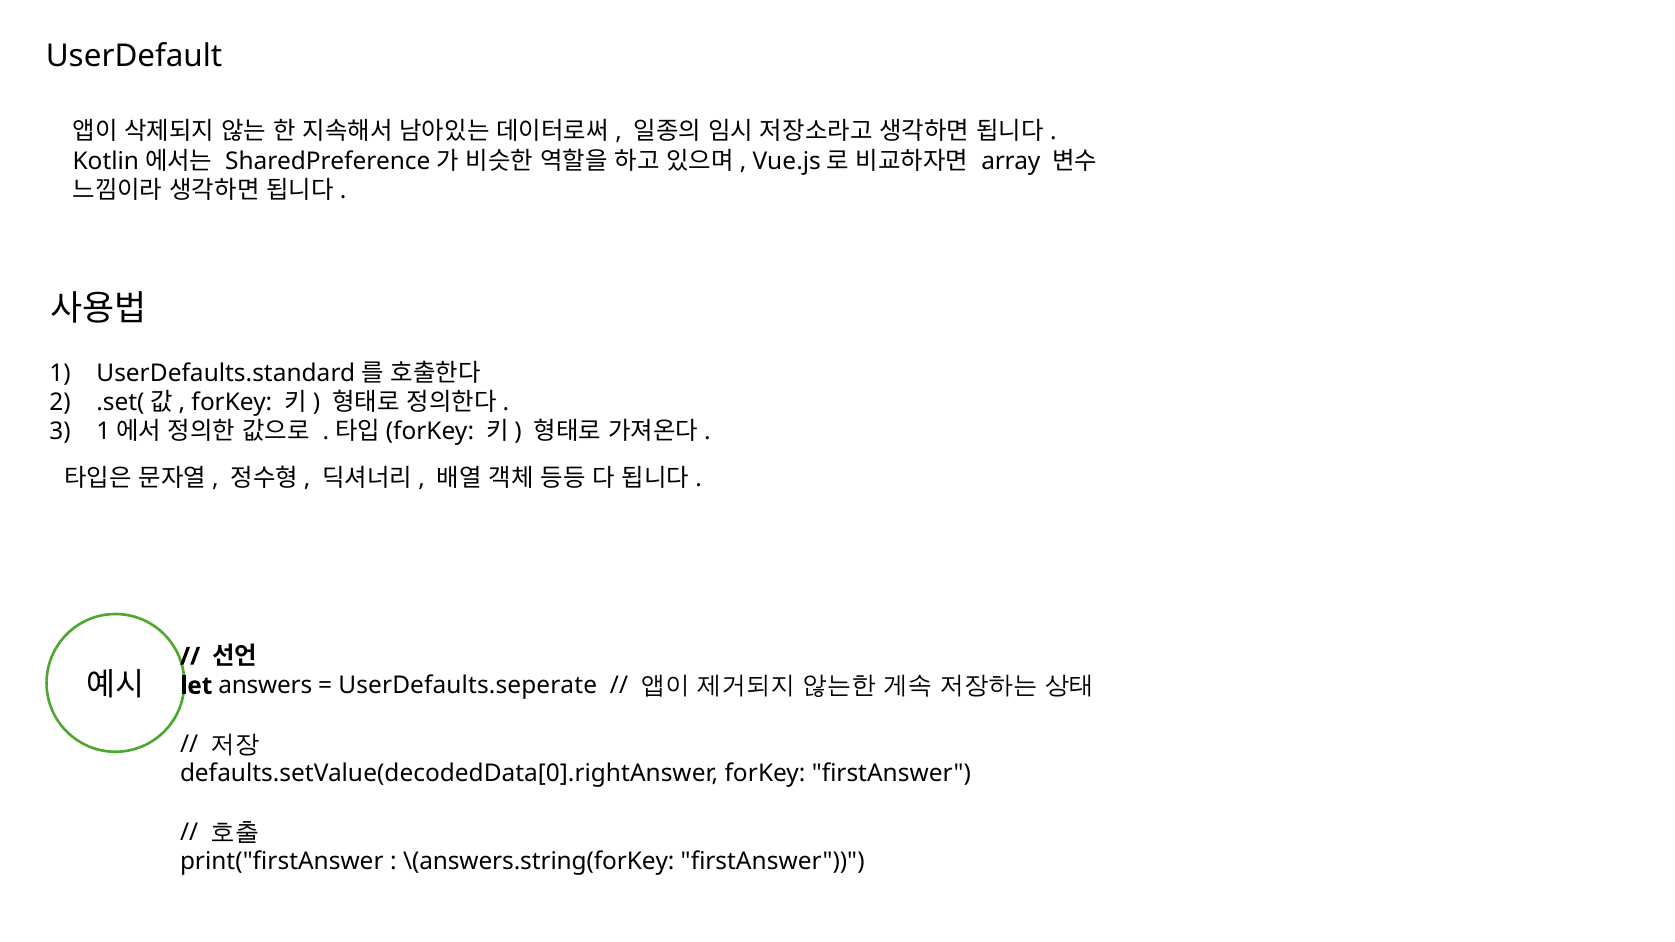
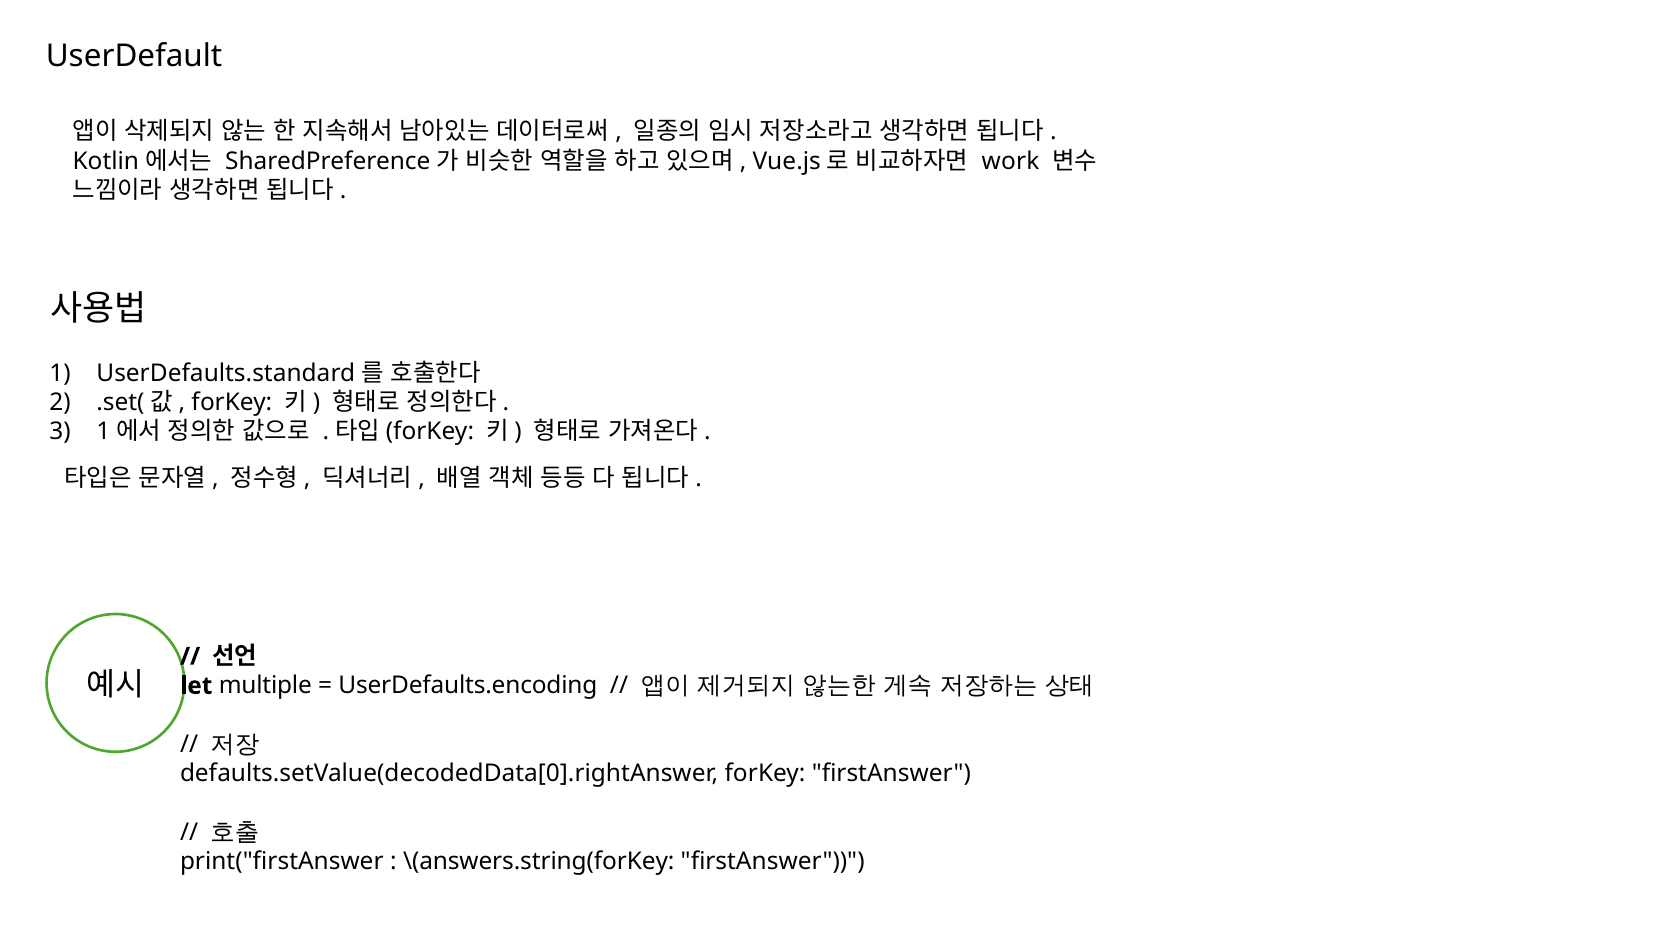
array: array -> work (1011, 161)
answers: answers -> multiple (265, 686)
UserDefaults.seperate: UserDefaults.seperate -> UserDefaults.encoding (468, 686)
